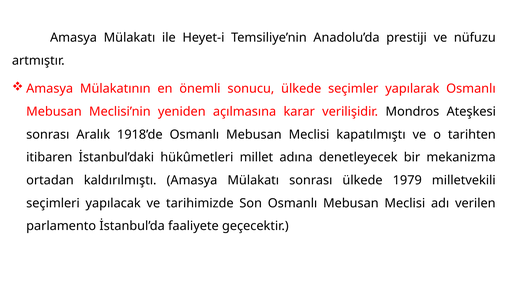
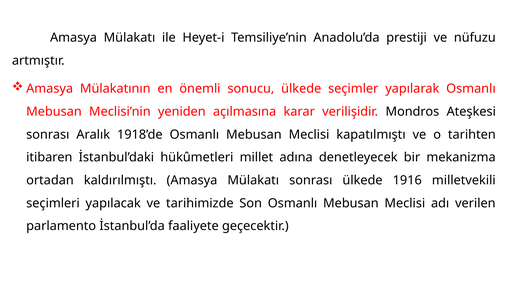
1979: 1979 -> 1916 (407, 180)
